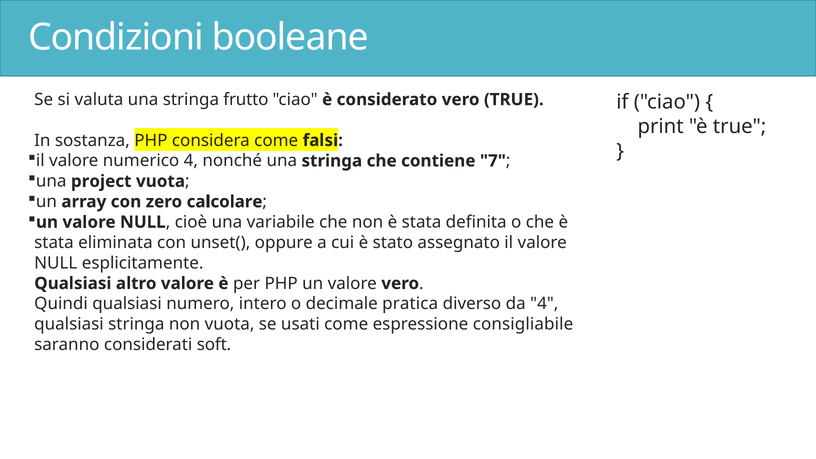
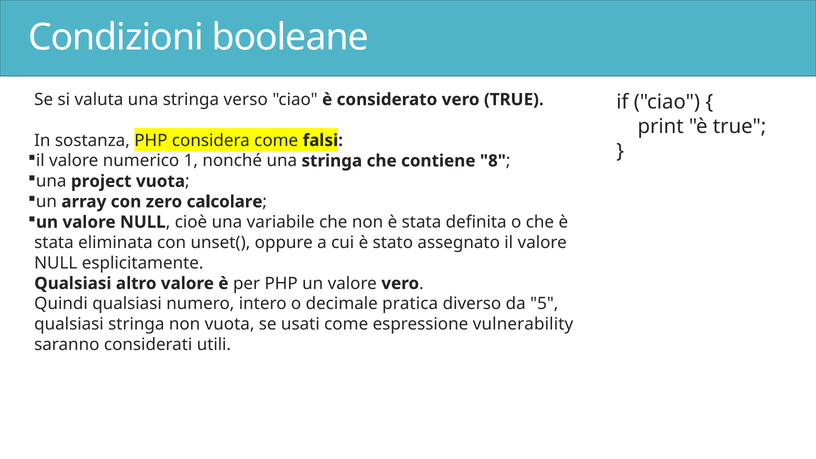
frutto: frutto -> verso (246, 100)
numerico 4: 4 -> 1 (191, 161)
7: 7 -> 8 (493, 161)
da 4: 4 -> 5 (544, 304)
consigliabile: consigliabile -> vulnerability (523, 324)
soft: soft -> utili (214, 345)
